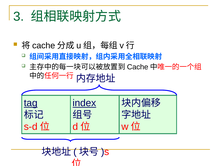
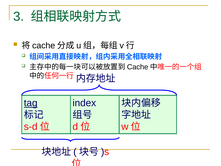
index underline: present -> none (84, 103)
